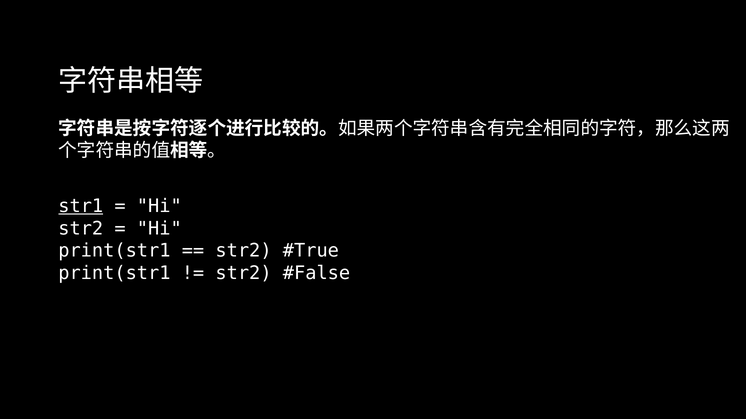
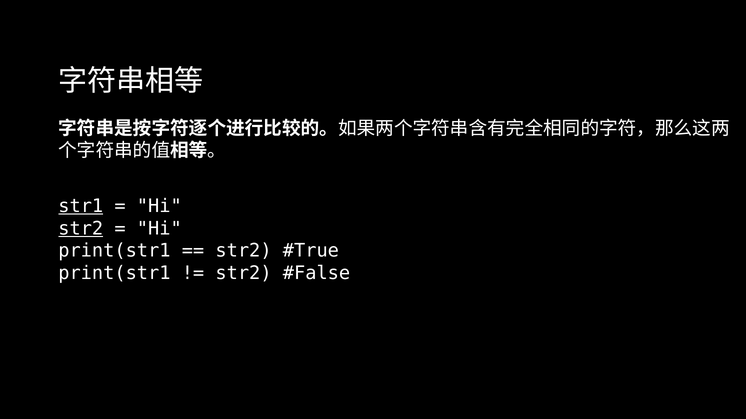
str2 underline: none -> present (81, 229)
